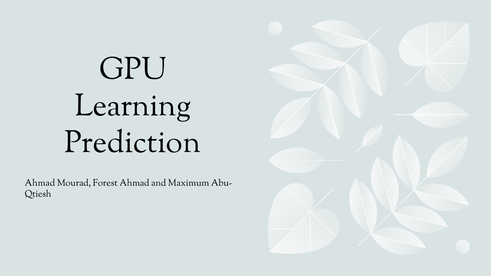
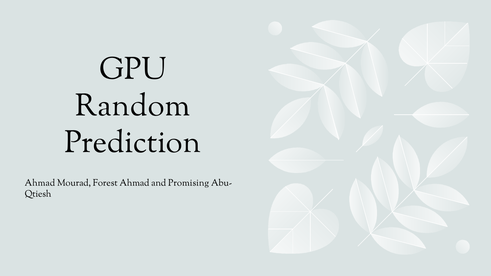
Learning: Learning -> Random (133, 105)
Maximum: Maximum -> Promising (189, 183)
